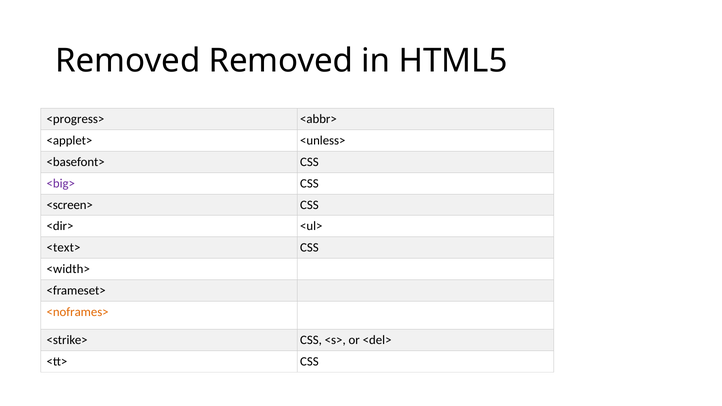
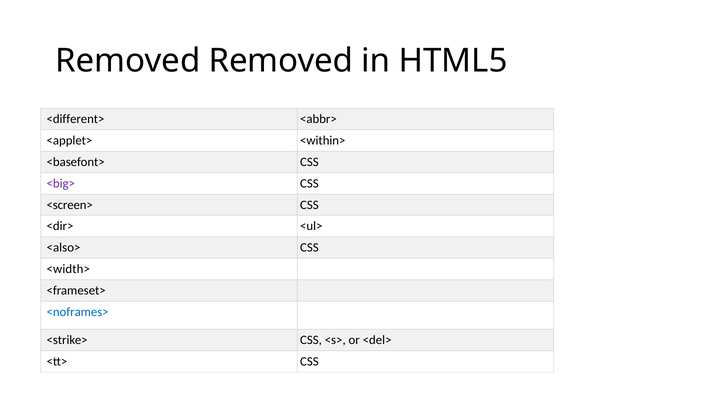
<progress>: <progress> -> <different> (75, 119)
<unless>: <unless> -> <within> (323, 140)
<text>: <text> -> <also> (64, 248)
<noframes> colour: orange -> blue (78, 312)
